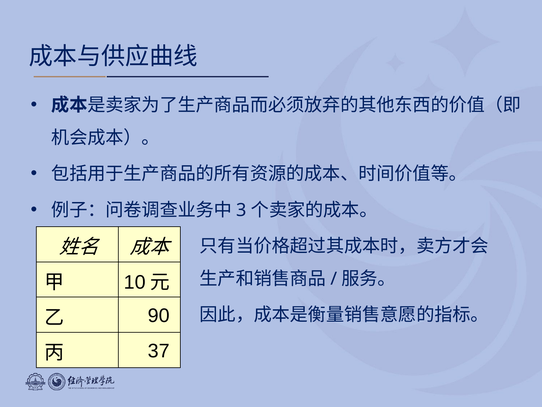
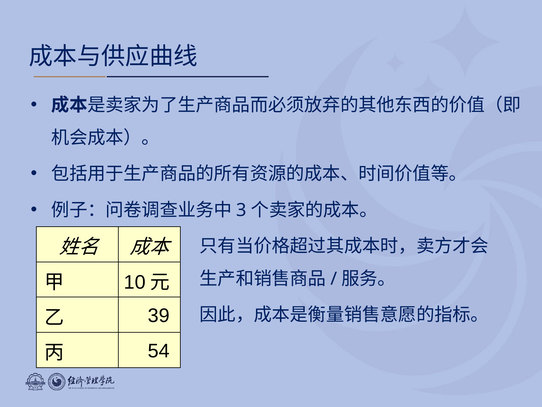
90: 90 -> 39 (159, 315)
37: 37 -> 54 (159, 350)
